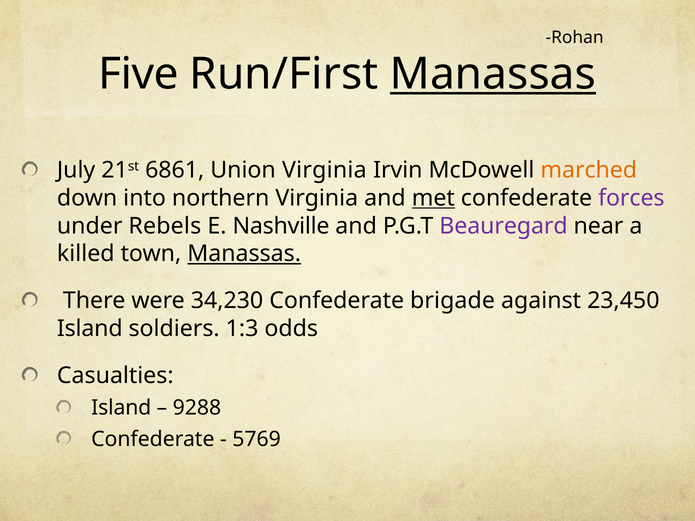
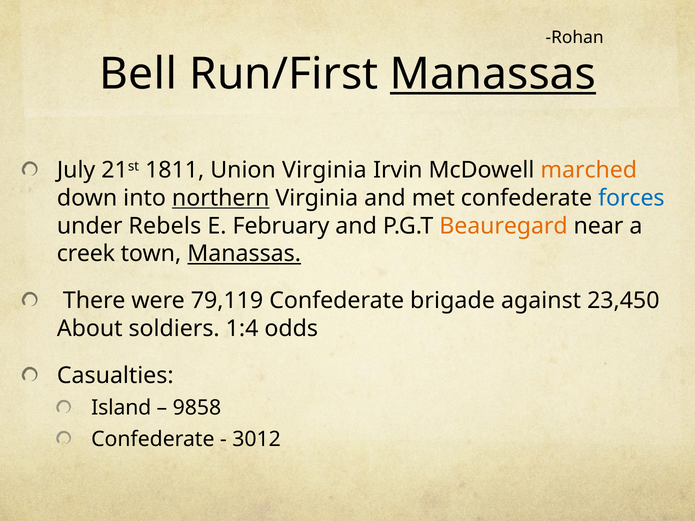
Five: Five -> Bell (138, 74)
6861: 6861 -> 1811 (175, 170)
northern underline: none -> present (221, 198)
met underline: present -> none (433, 198)
forces colour: purple -> blue (631, 198)
Nashville: Nashville -> February (281, 226)
Beauregard colour: purple -> orange (503, 226)
killed: killed -> creek (86, 254)
34,230: 34,230 -> 79,119 (227, 301)
Island: Island -> About (90, 329)
1:3: 1:3 -> 1:4 (242, 329)
9288: 9288 -> 9858 (197, 408)
5769: 5769 -> 3012 (257, 439)
